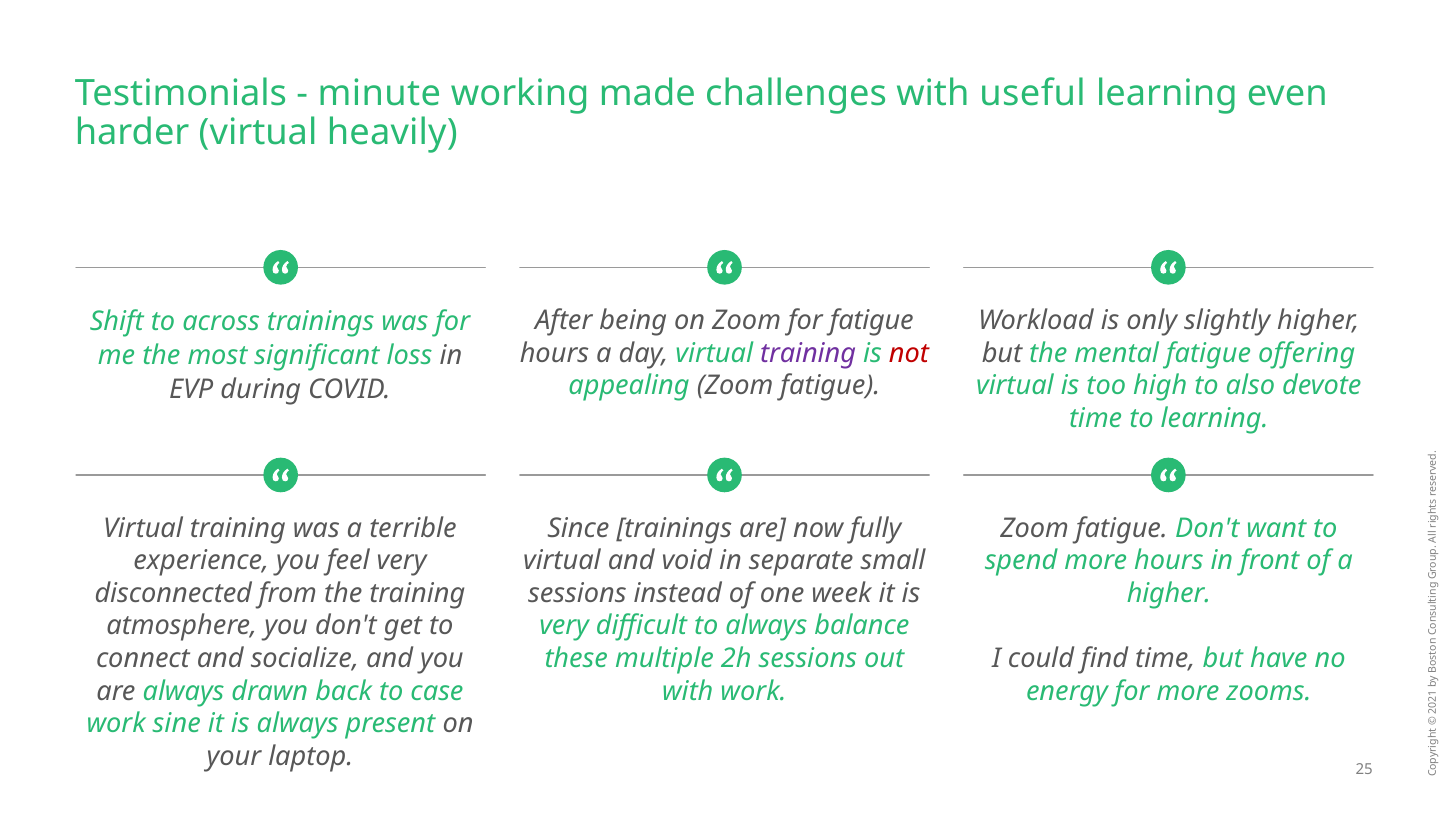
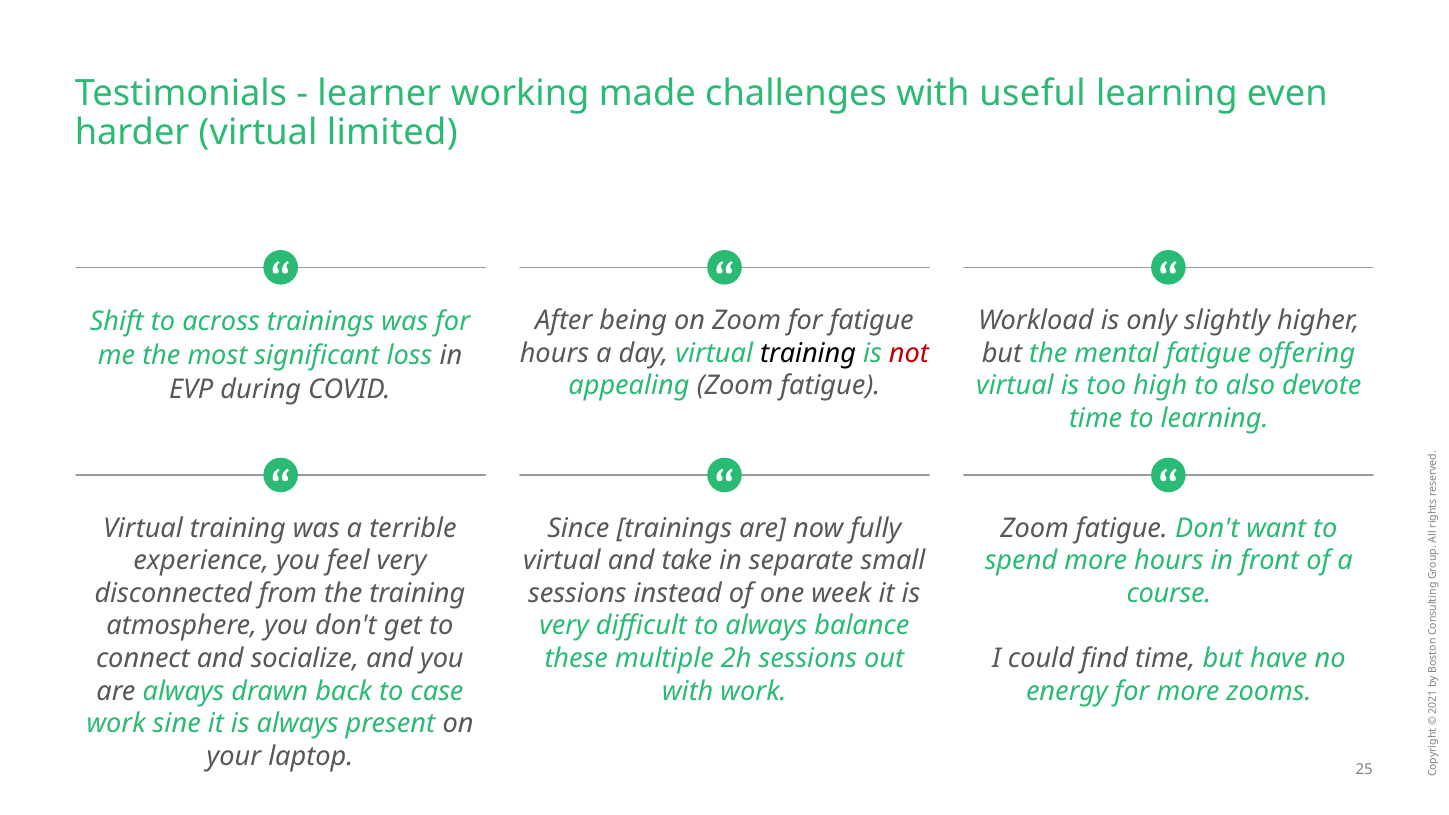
minute: minute -> learner (379, 93)
heavily: heavily -> limited (392, 132)
training colour: purple -> black (808, 353)
void: void -> take (687, 561)
higher: higher -> course (1169, 593)
